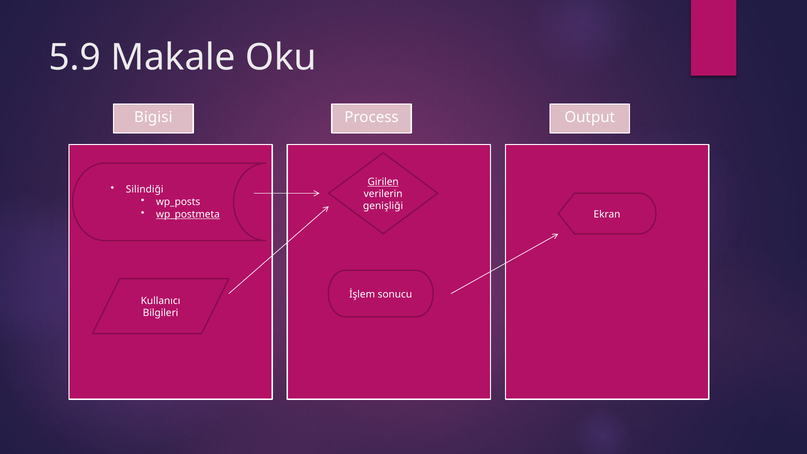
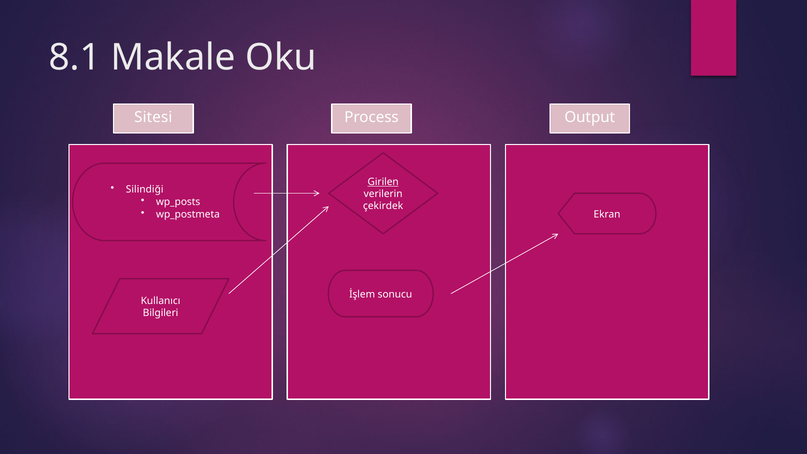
5.9: 5.9 -> 8.1 (75, 58)
Bigisi: Bigisi -> Sitesi (153, 117)
genişliği: genişliği -> çekirdek (383, 206)
wp_postmeta underline: present -> none (188, 214)
